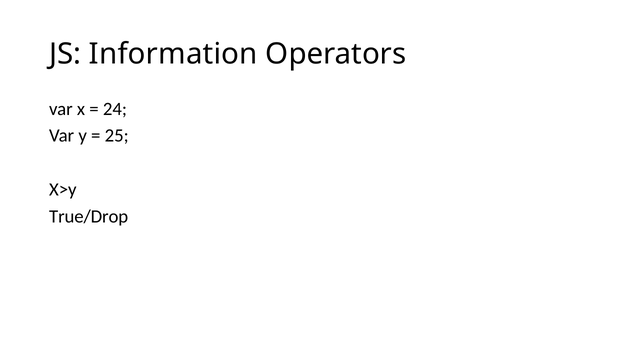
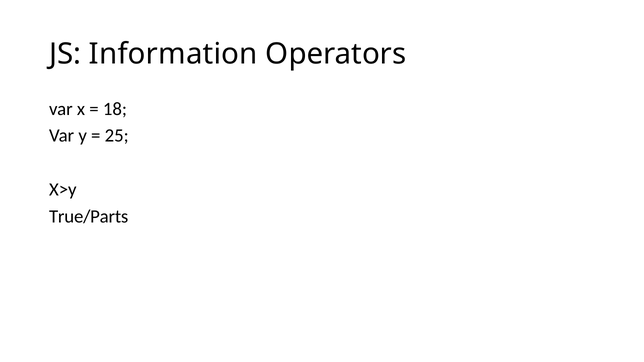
24: 24 -> 18 (115, 109)
True/Drop: True/Drop -> True/Parts (89, 217)
